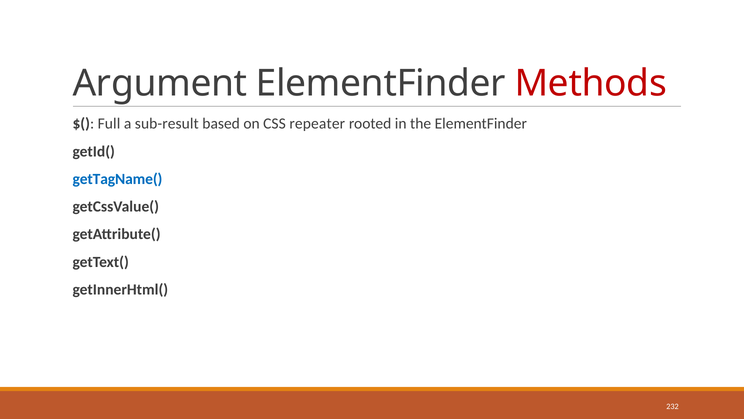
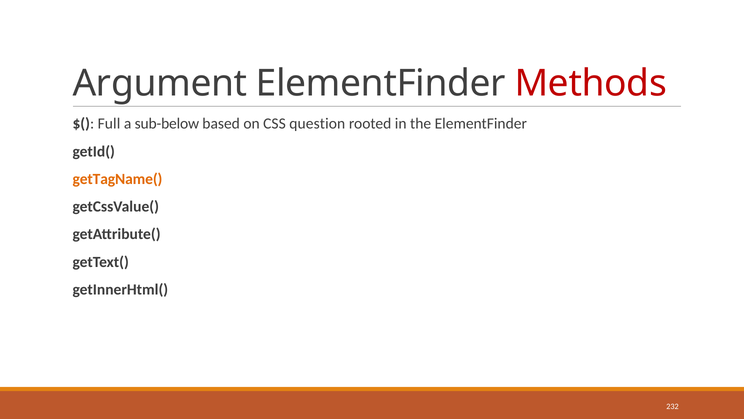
sub-result: sub-result -> sub-below (167, 124)
repeater: repeater -> question (317, 124)
getTagName( colour: blue -> orange (117, 179)
